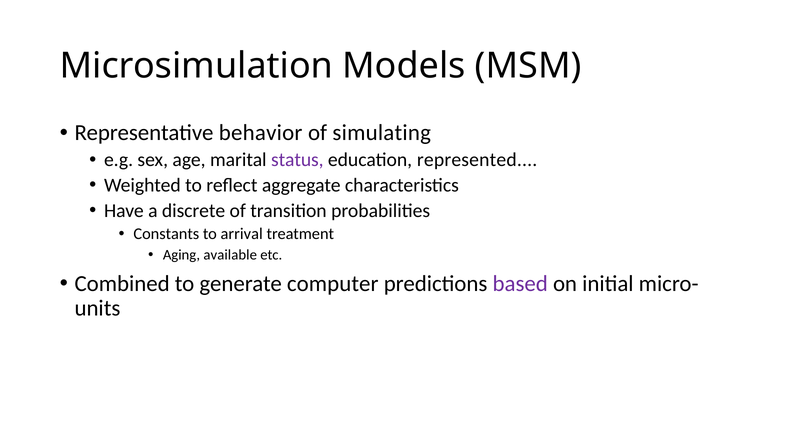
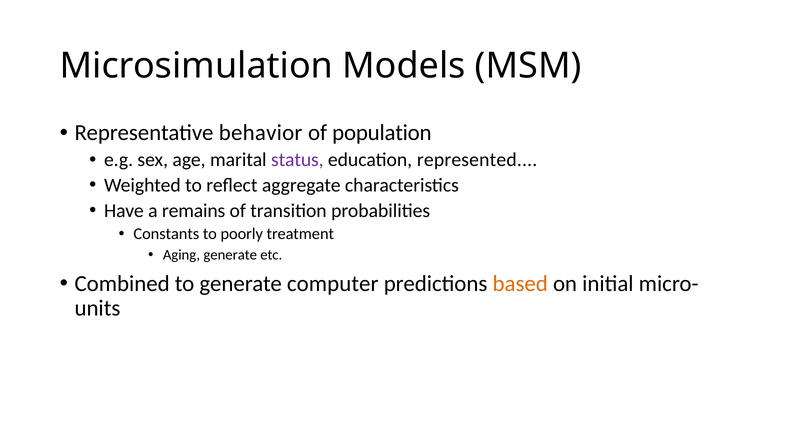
simulating: simulating -> population (382, 133)
discrete: discrete -> remains (194, 210)
arrival: arrival -> poorly (242, 234)
Aging available: available -> generate (230, 255)
based colour: purple -> orange (520, 283)
